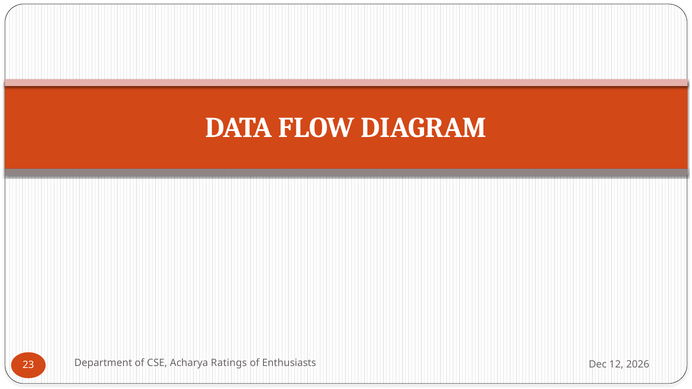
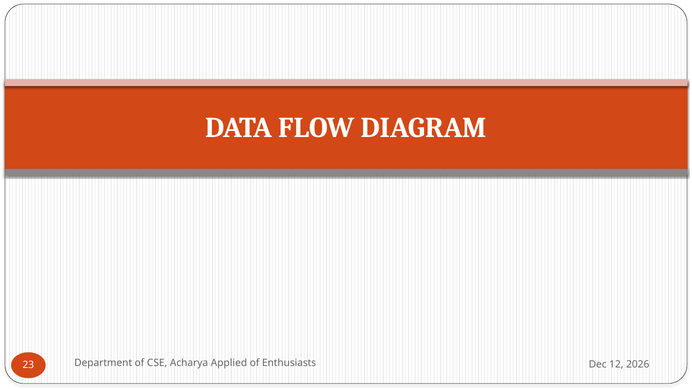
Ratings: Ratings -> Applied (229, 363)
